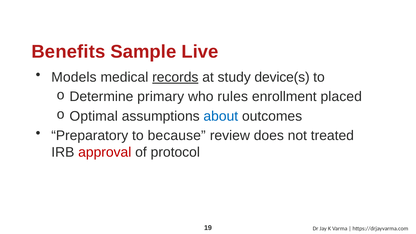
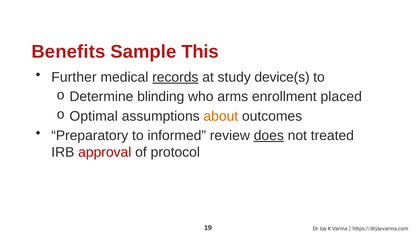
Live: Live -> This (200, 52)
Models: Models -> Further (74, 77)
primary: primary -> blinding (161, 97)
rules: rules -> arms (233, 97)
about colour: blue -> orange (221, 116)
because: because -> informed (177, 136)
does underline: none -> present (269, 136)
